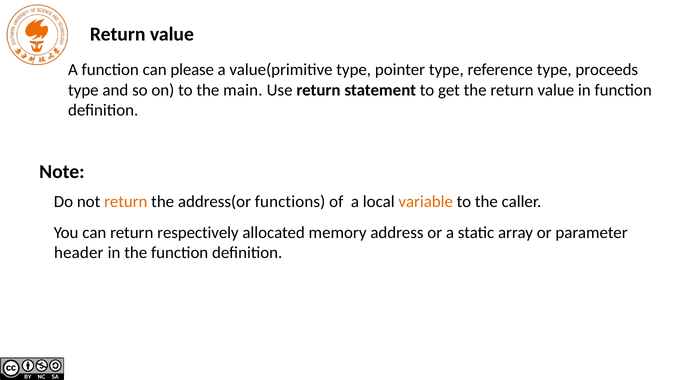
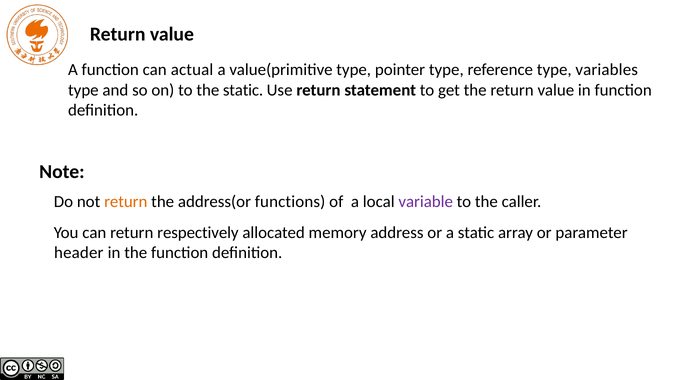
please: please -> actual (192, 70)
proceeds: proceeds -> variables (607, 70)
the main: main -> static (243, 90)
variable colour: orange -> purple (426, 202)
